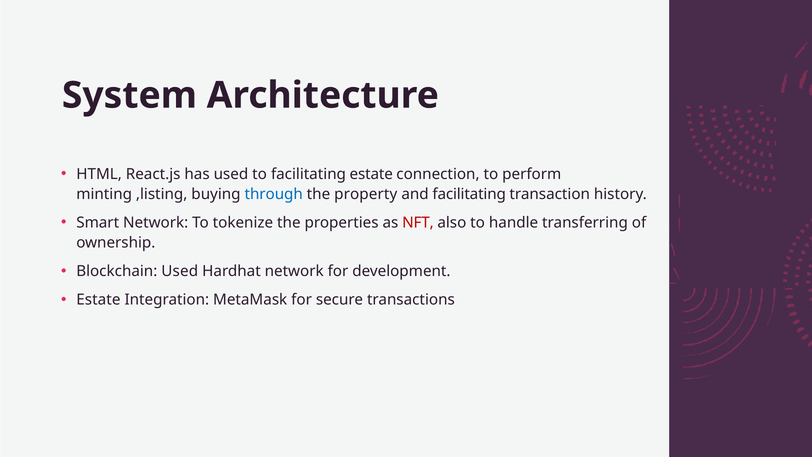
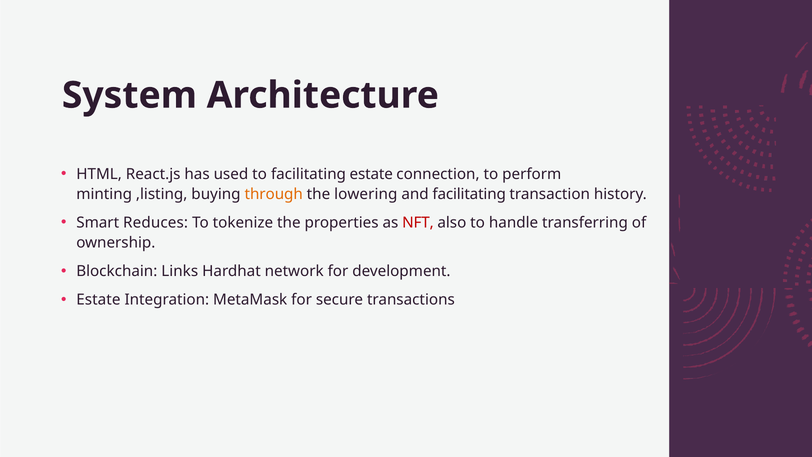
through colour: blue -> orange (274, 194)
property: property -> lowering (366, 194)
Smart Network: Network -> Reduces (156, 223)
Blockchain Used: Used -> Links (180, 271)
